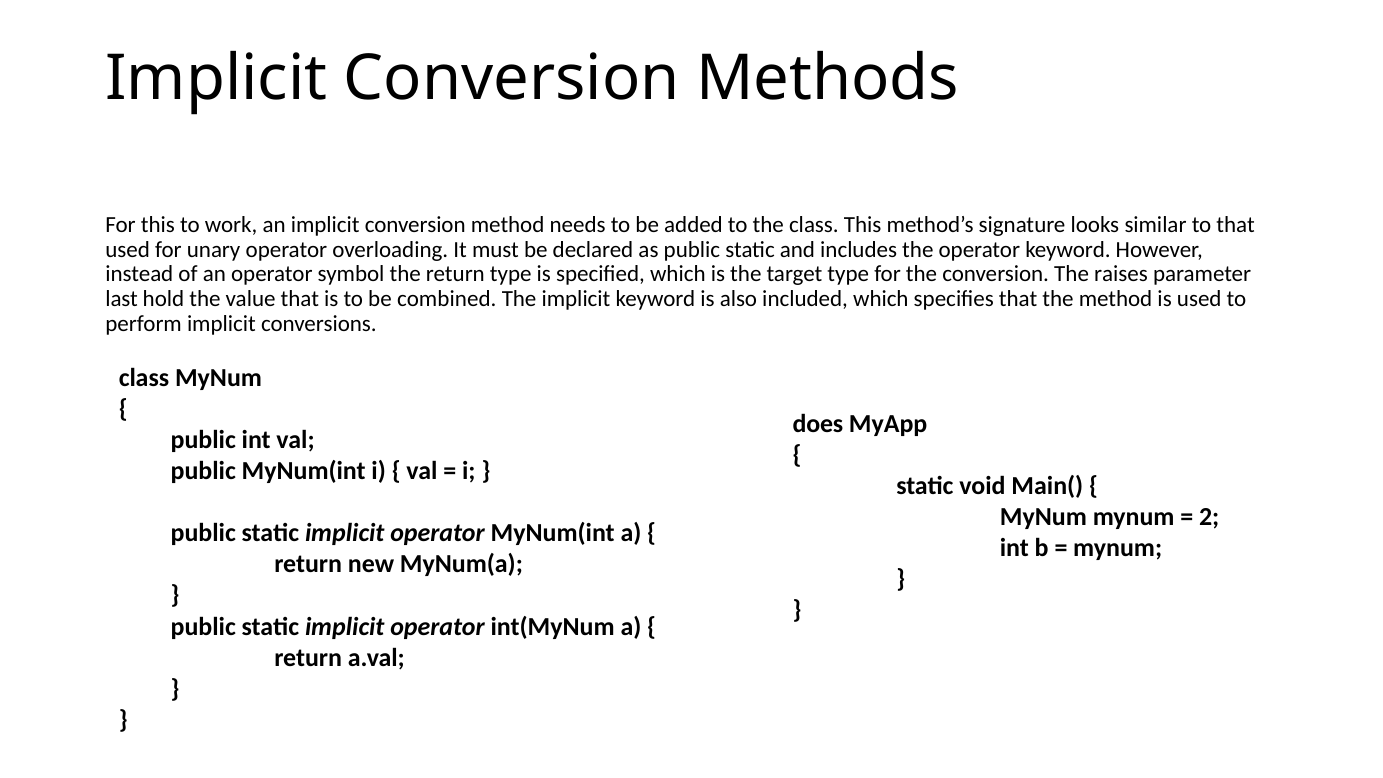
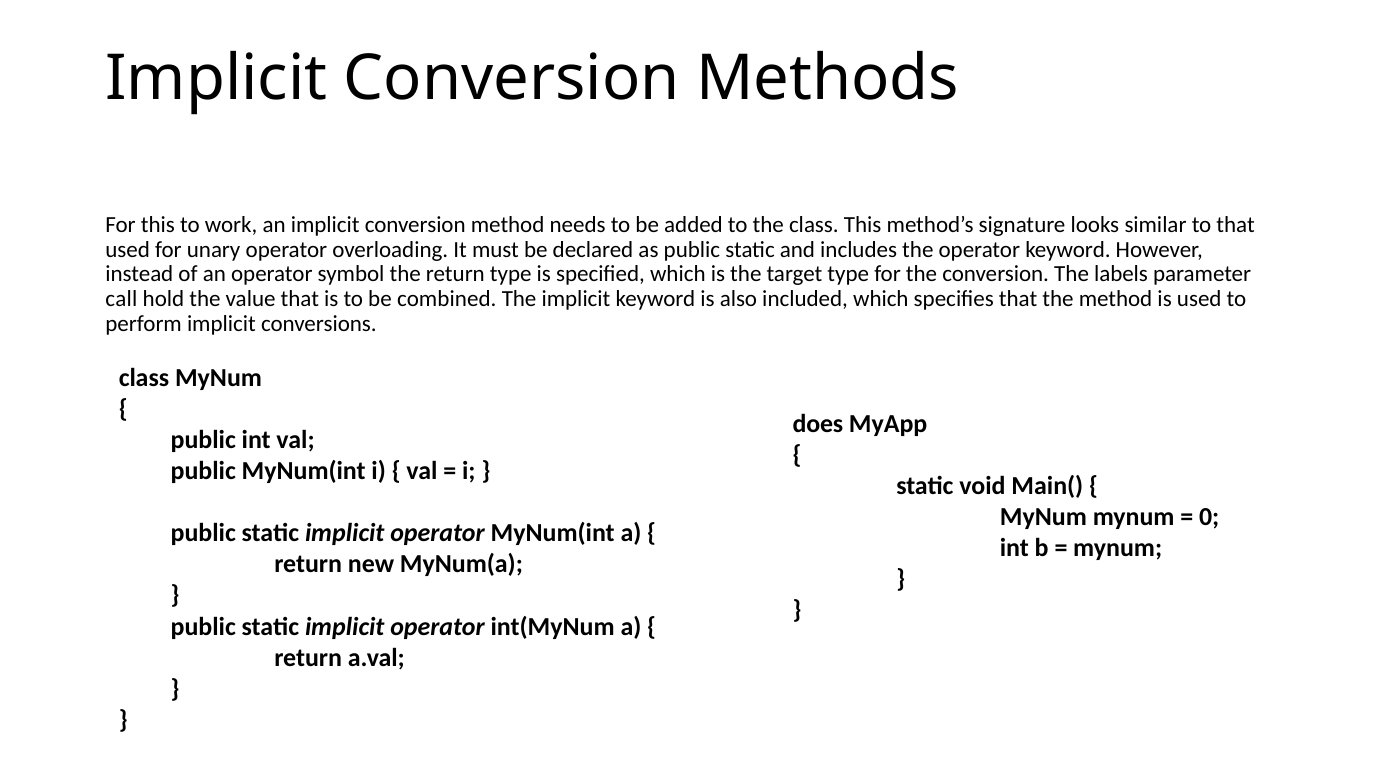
raises: raises -> labels (1121, 274)
last: last -> call (121, 299)
2: 2 -> 0 (1209, 517)
